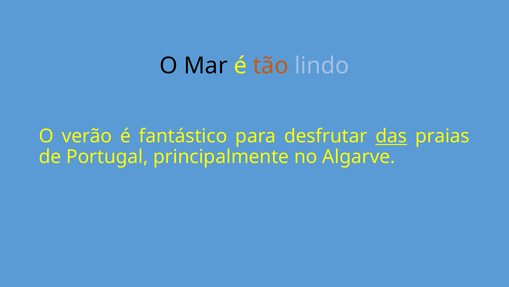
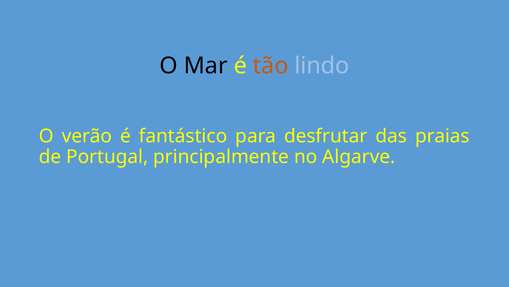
das underline: present -> none (391, 136)
